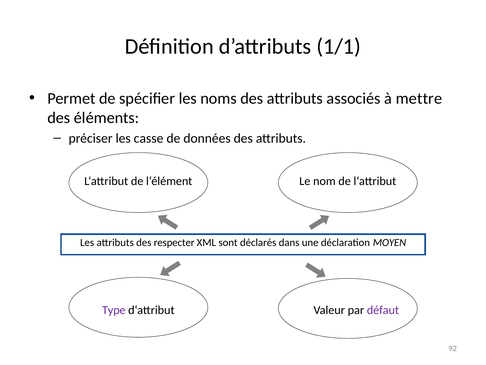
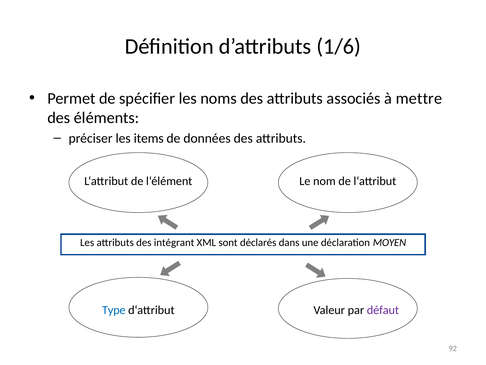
1/1: 1/1 -> 1/6 (339, 47)
casse: casse -> items (149, 138)
respecter: respecter -> intégrant (174, 242)
Type colour: purple -> blue (114, 310)
